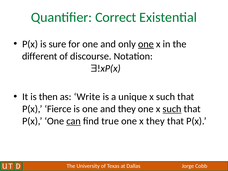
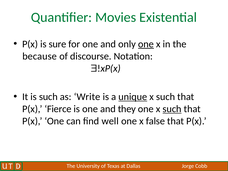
Correct: Correct -> Movies (116, 17)
different: different -> because (40, 56)
is then: then -> such (48, 97)
unique underline: none -> present (133, 97)
can underline: present -> none (74, 121)
true: true -> well (110, 121)
x they: they -> false (155, 121)
